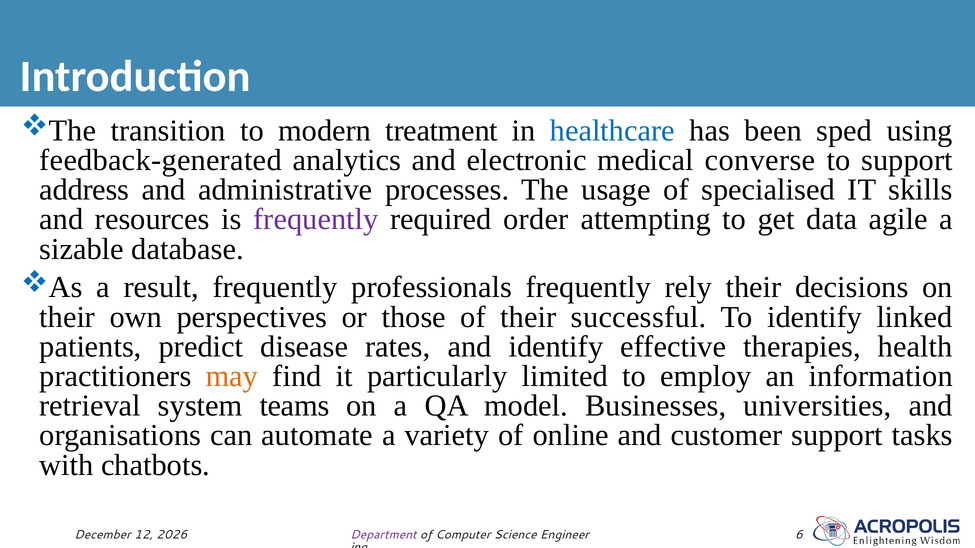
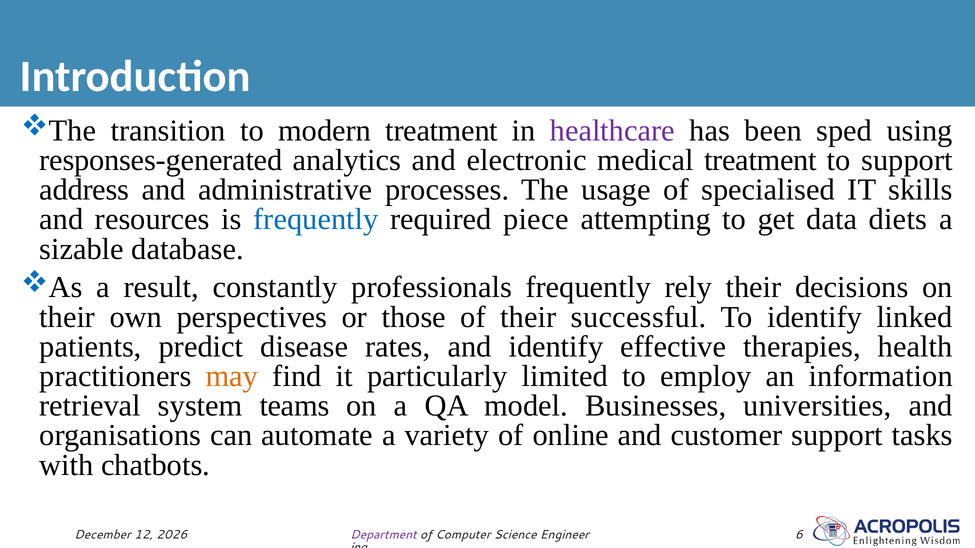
healthcare colour: blue -> purple (612, 131)
feedback-generated: feedback-generated -> responses-generated (161, 160)
medical converse: converse -> treatment (760, 160)
frequently colour: purple -> blue (316, 220)
order: order -> piece (536, 220)
agile: agile -> diets (898, 220)
result frequently: frequently -> constantly (275, 288)
